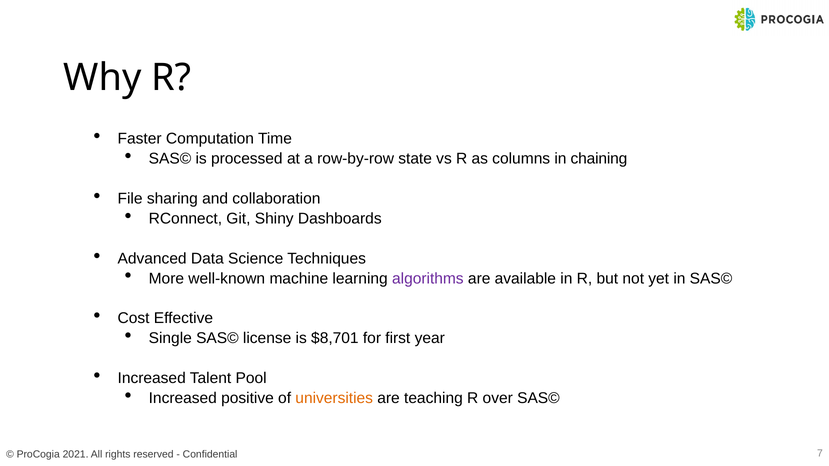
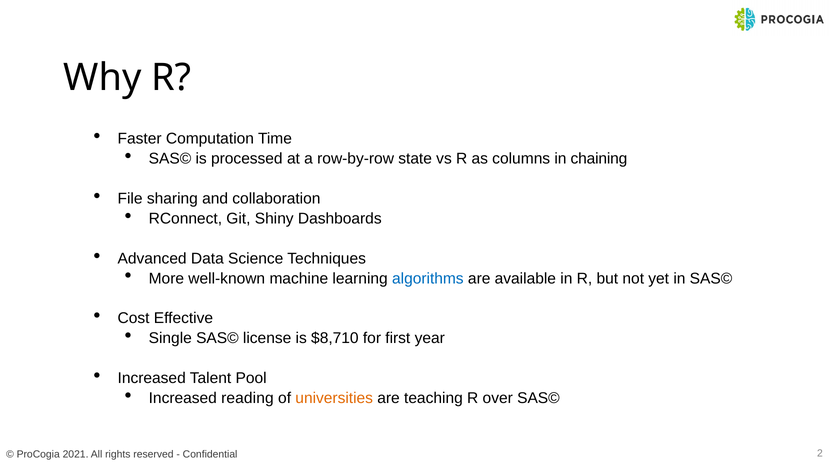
algorithms colour: purple -> blue (428, 279)
$8,701: $8,701 -> $8,710 (335, 338)
positive: positive -> reading (247, 398)
7: 7 -> 2 (820, 454)
